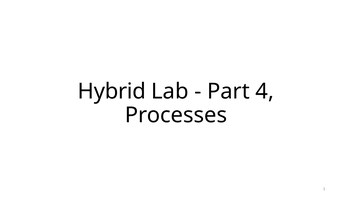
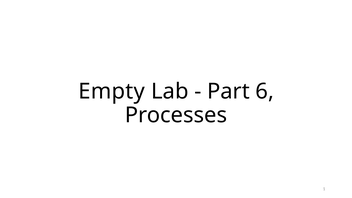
Hybrid: Hybrid -> Empty (112, 91)
4: 4 -> 6 (265, 91)
